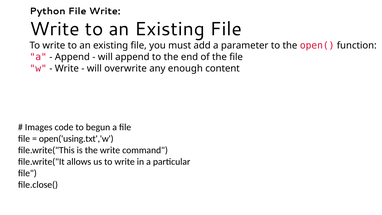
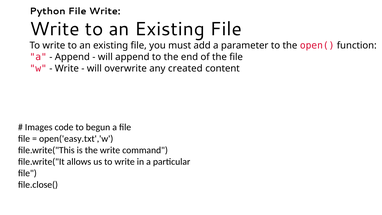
enough: enough -> created (185, 68)
open('using.txt','w: open('using.txt','w -> open('easy.txt','w (76, 139)
